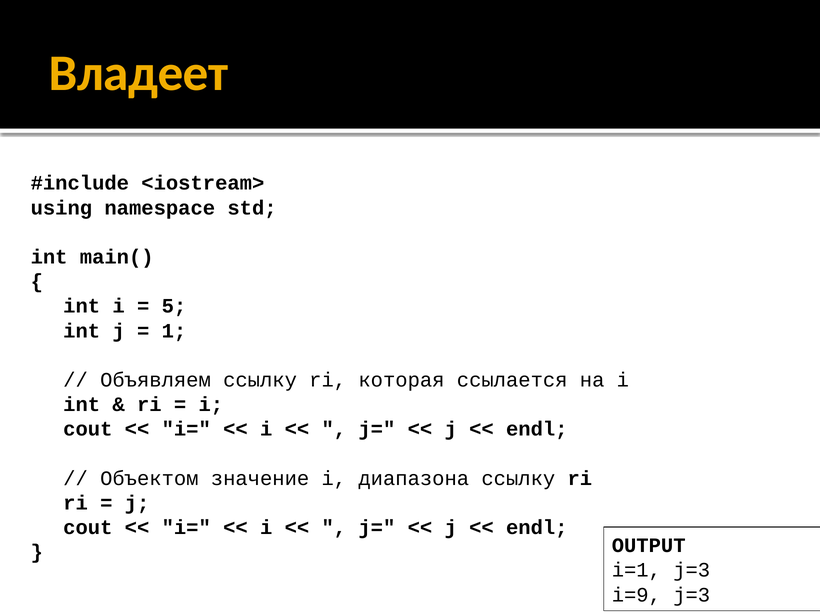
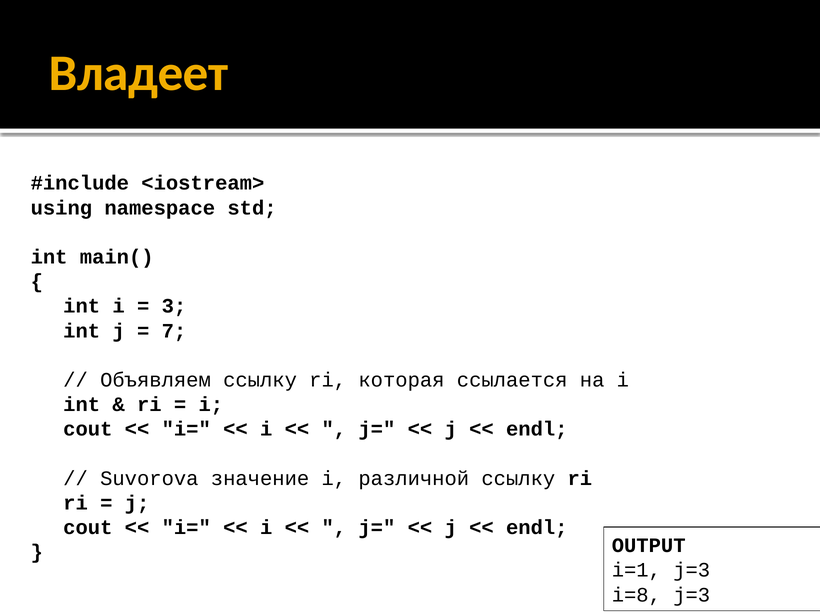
5: 5 -> 3 (174, 306)
1: 1 -> 7 (174, 331)
Объектом: Объектом -> Suvorova (149, 478)
диапазона: диапазона -> различной (414, 478)
i=9: i=9 -> i=8 (636, 595)
